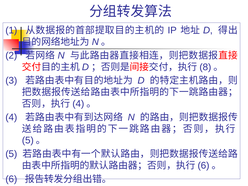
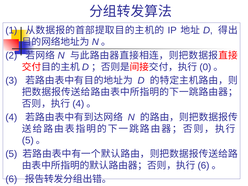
8: 8 -> 0 (205, 67)
